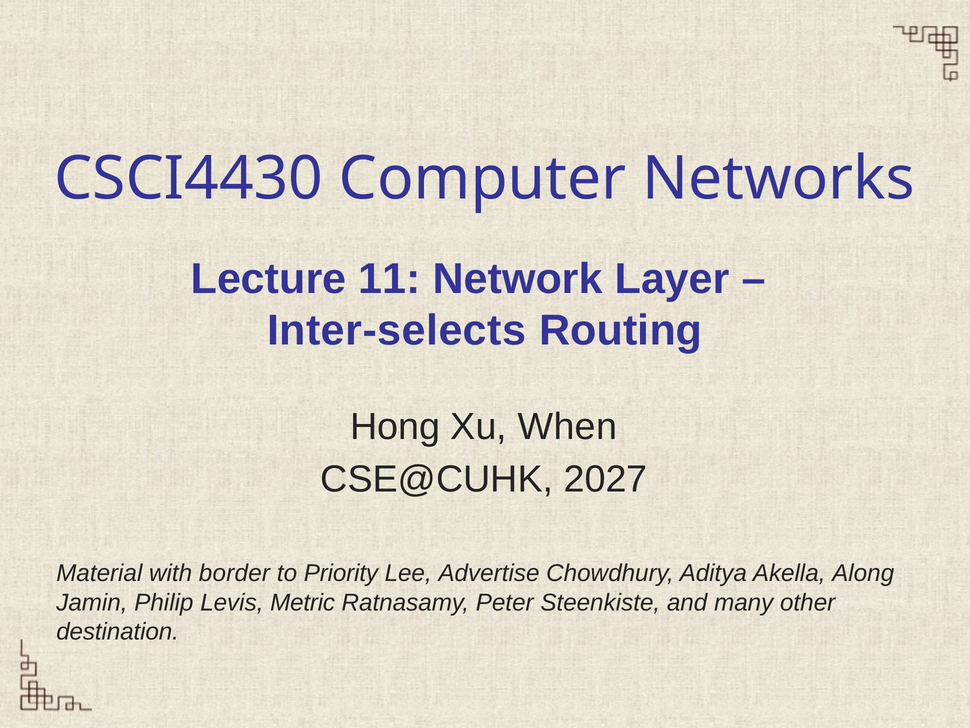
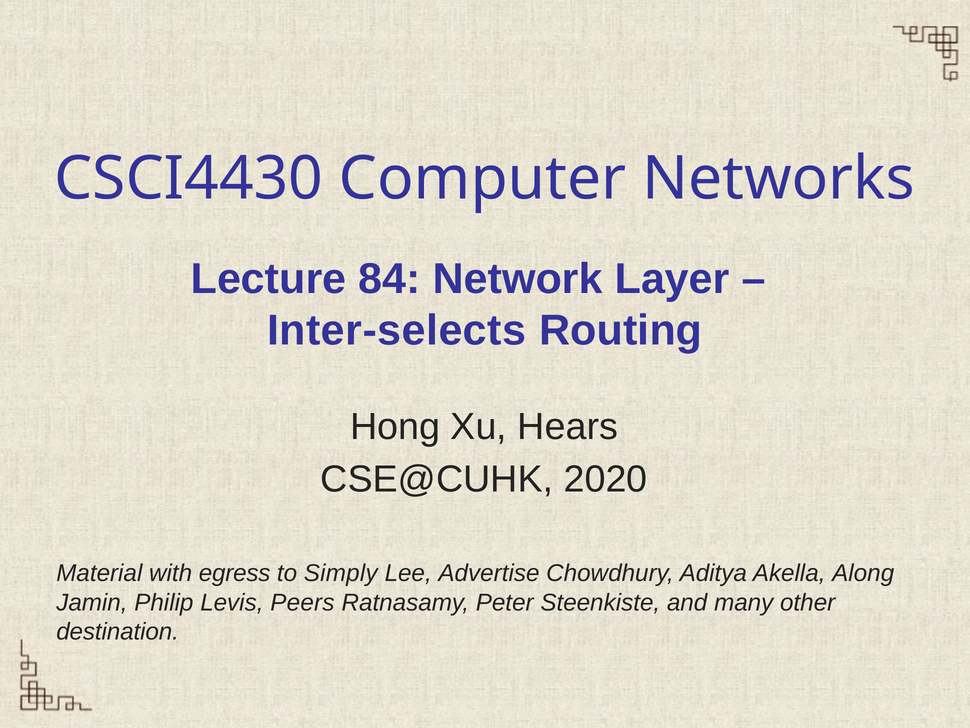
11: 11 -> 84 (390, 279)
When: When -> Hears (568, 426)
2027: 2027 -> 2020 (606, 479)
border: border -> egress (235, 573)
Priority: Priority -> Simply (341, 573)
Metric: Metric -> Peers (302, 602)
